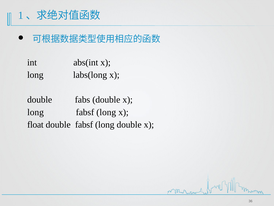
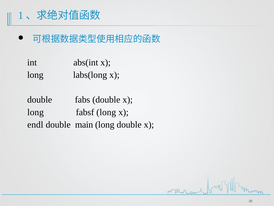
float: float -> endl (35, 124)
double fabsf: fabsf -> main (84, 124)
